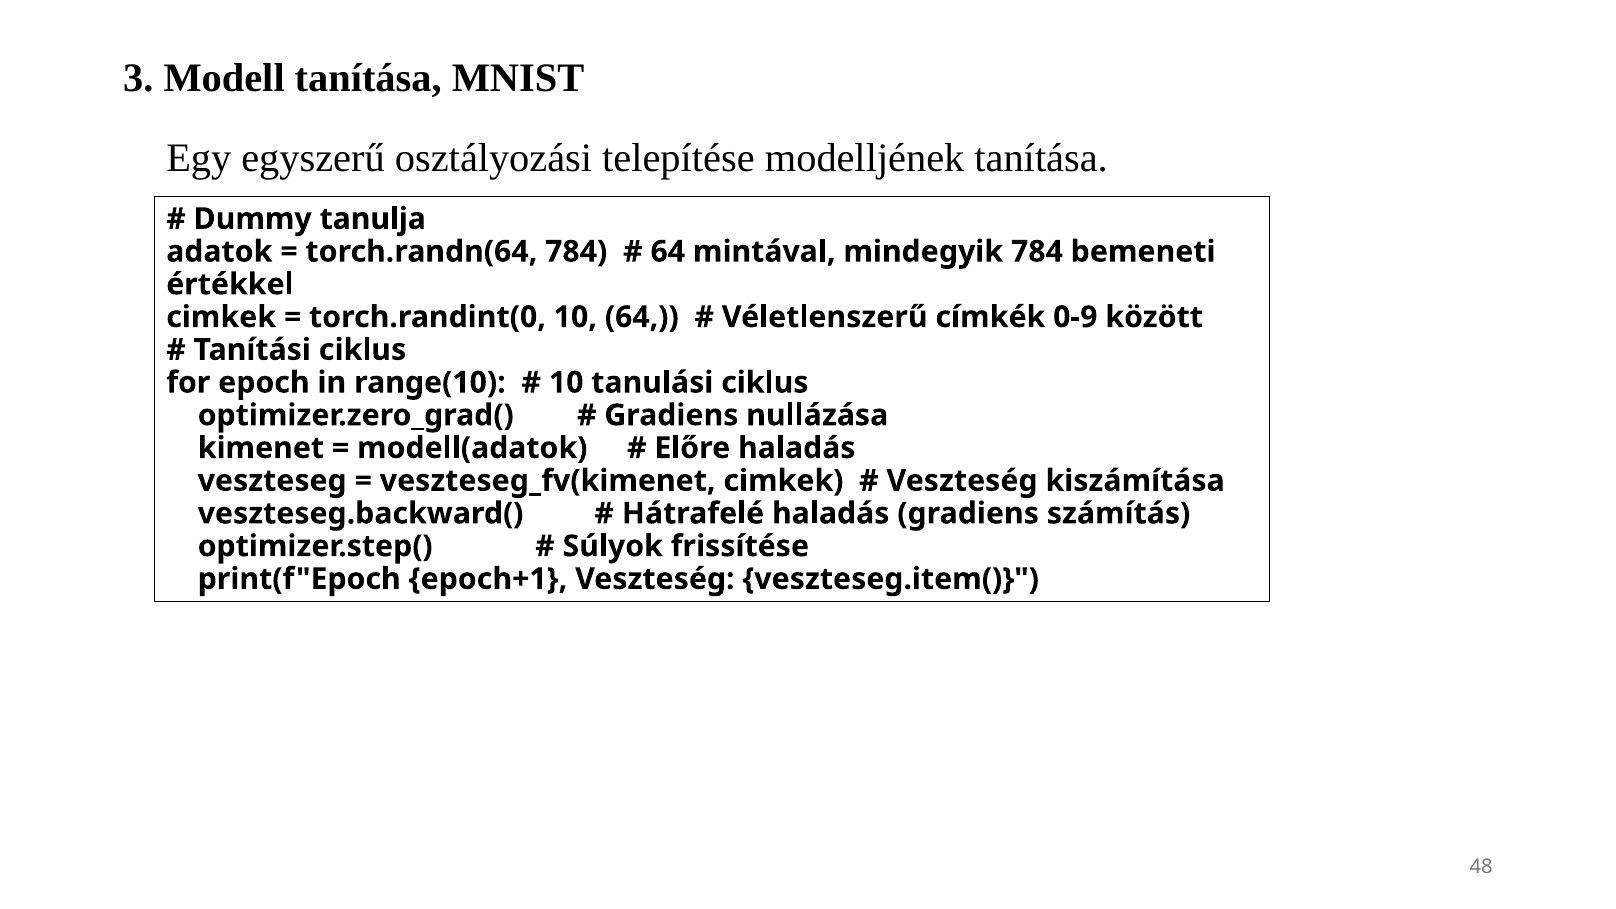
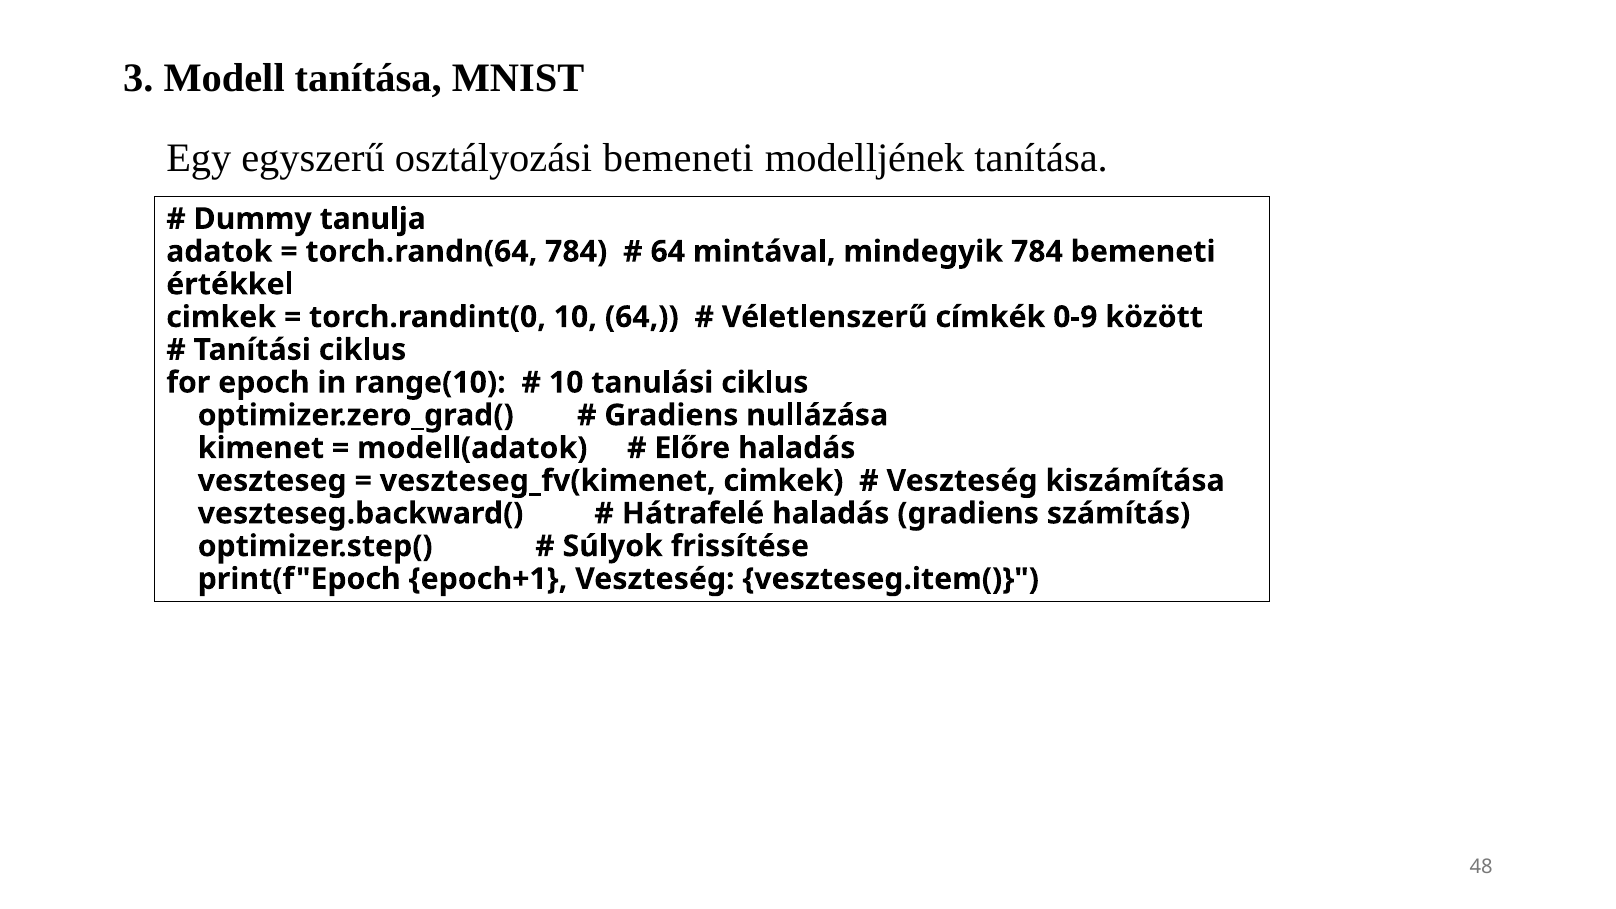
osztályozási telepítése: telepítése -> bemeneti (678, 158)
